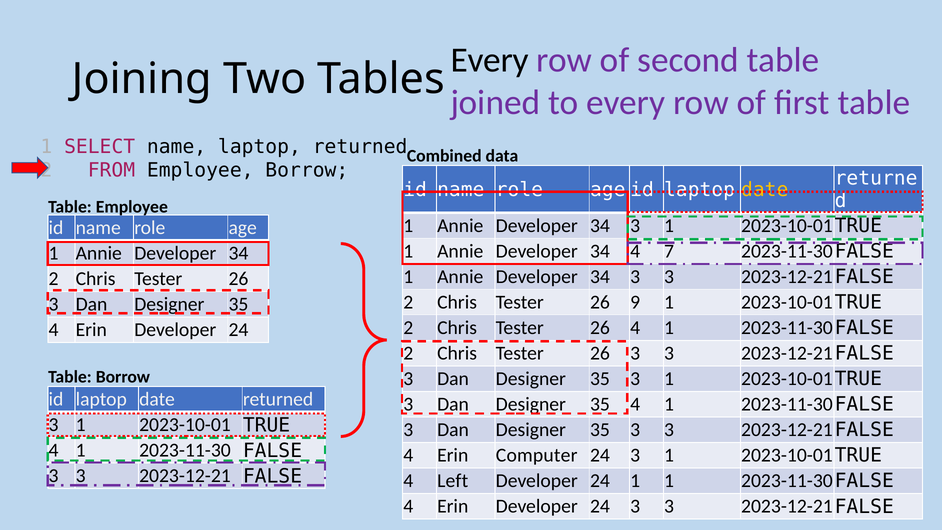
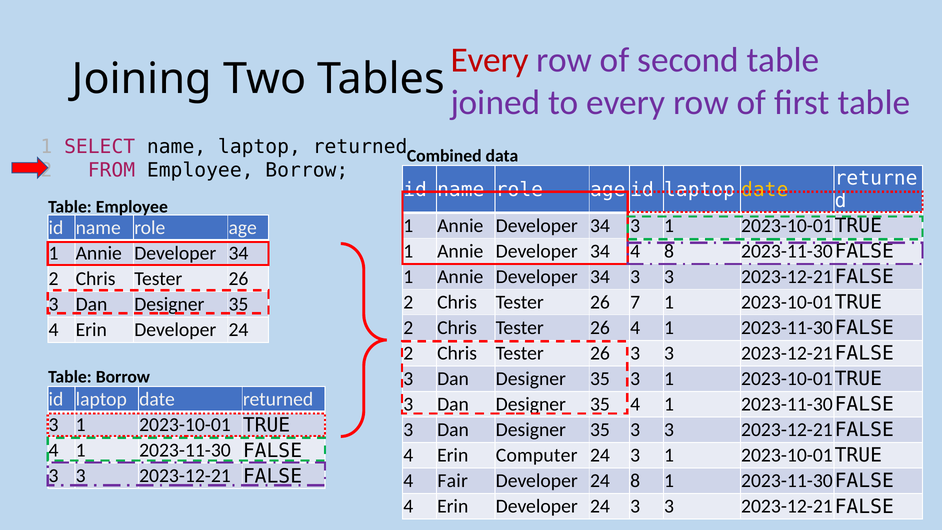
Every colour: black -> red (490, 60)
4 7: 7 -> 8 (669, 251)
9: 9 -> 7 (635, 302)
Left: Left -> Fair (453, 481)
24 1: 1 -> 8 (635, 481)
